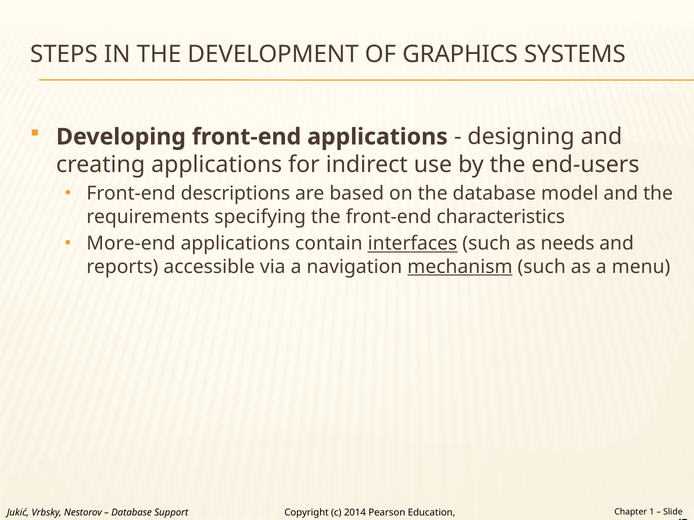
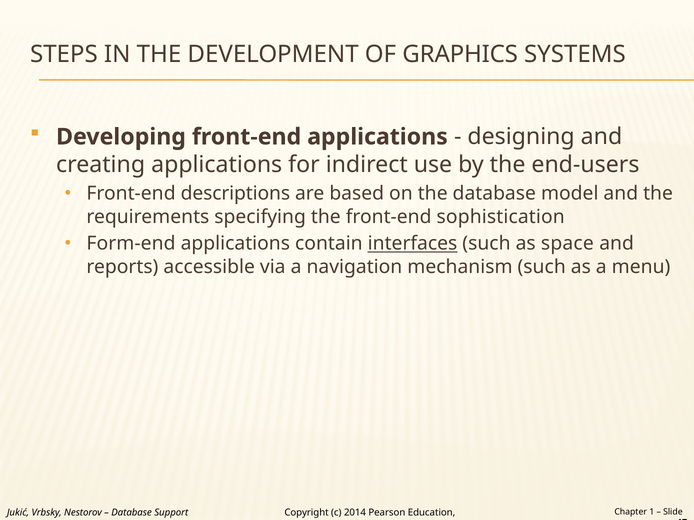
characteristics: characteristics -> sophistication (501, 217)
More-end: More-end -> Form-end (131, 244)
needs: needs -> space (567, 244)
mechanism underline: present -> none (460, 267)
